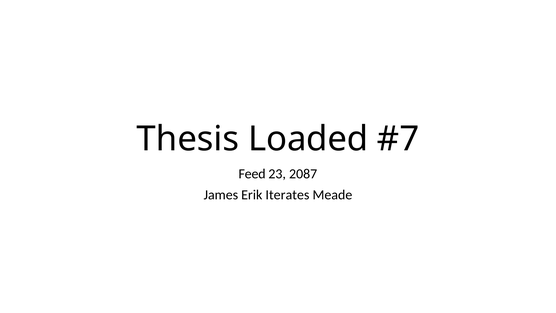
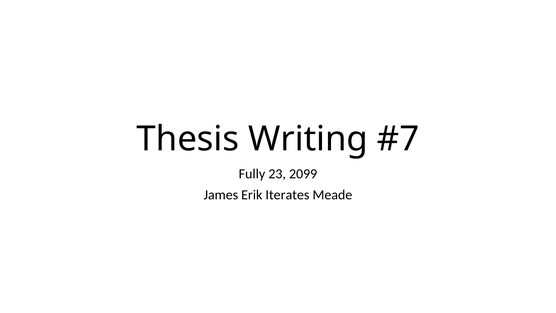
Loaded: Loaded -> Writing (308, 139)
Feed: Feed -> Fully (252, 174)
2087: 2087 -> 2099 (303, 174)
